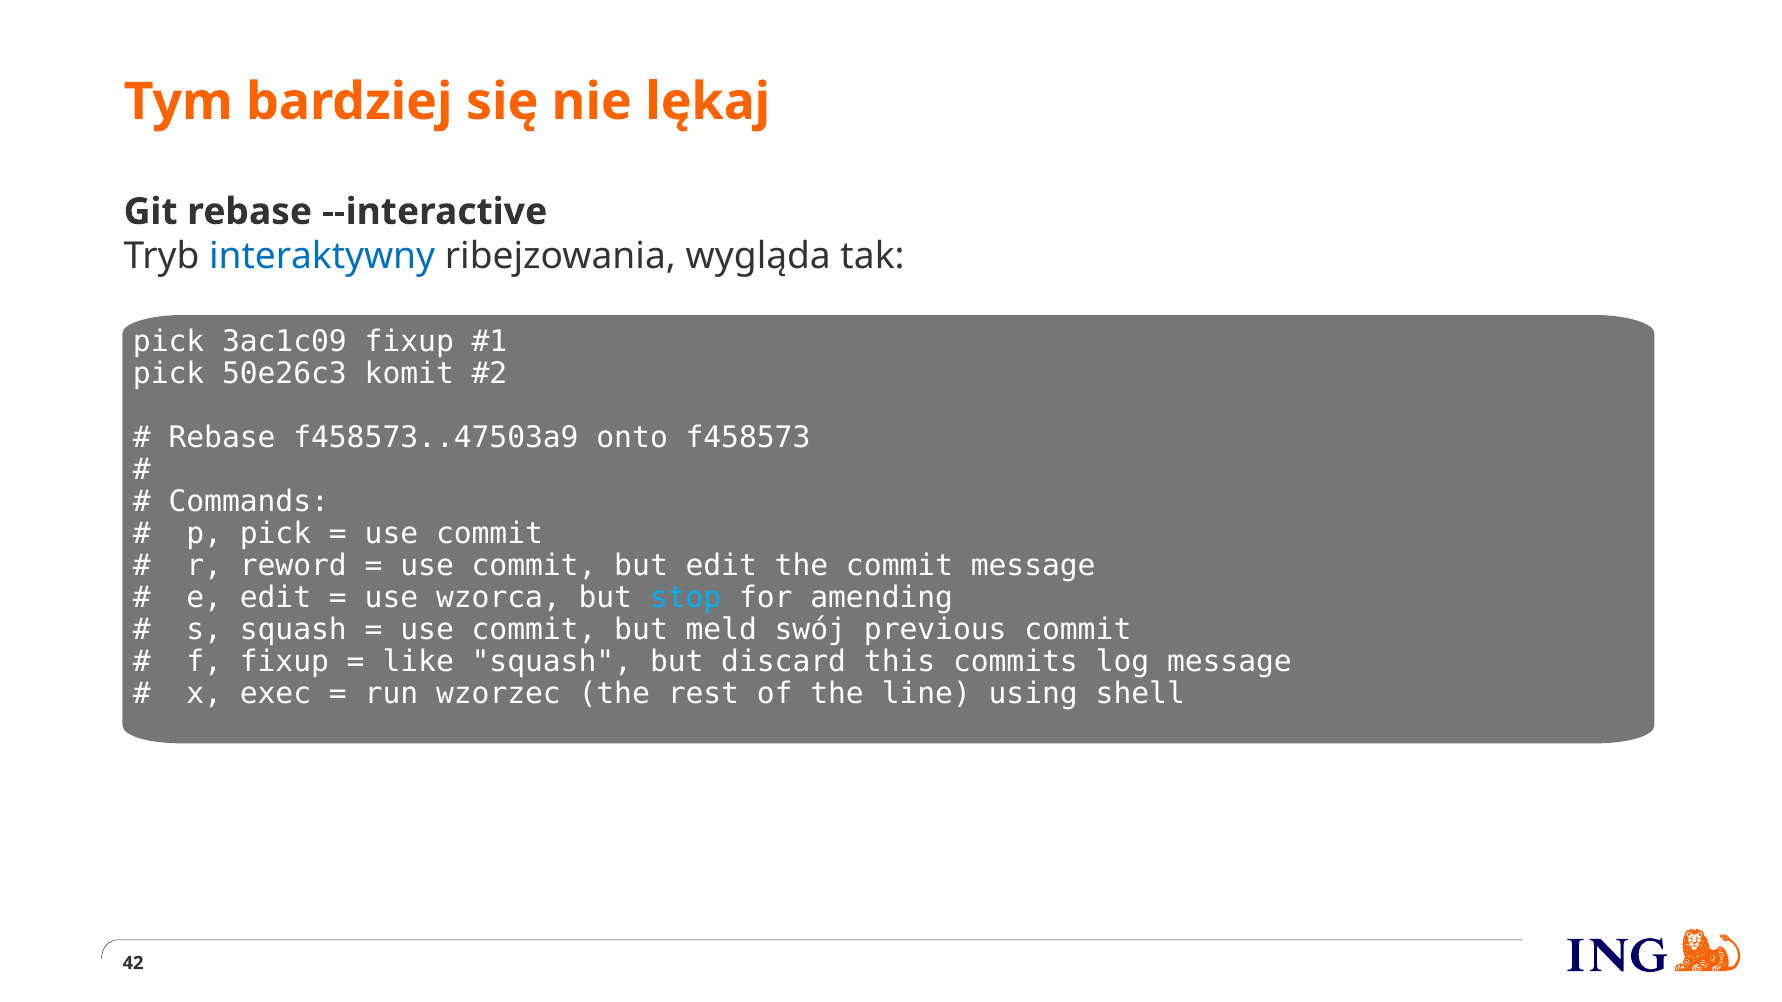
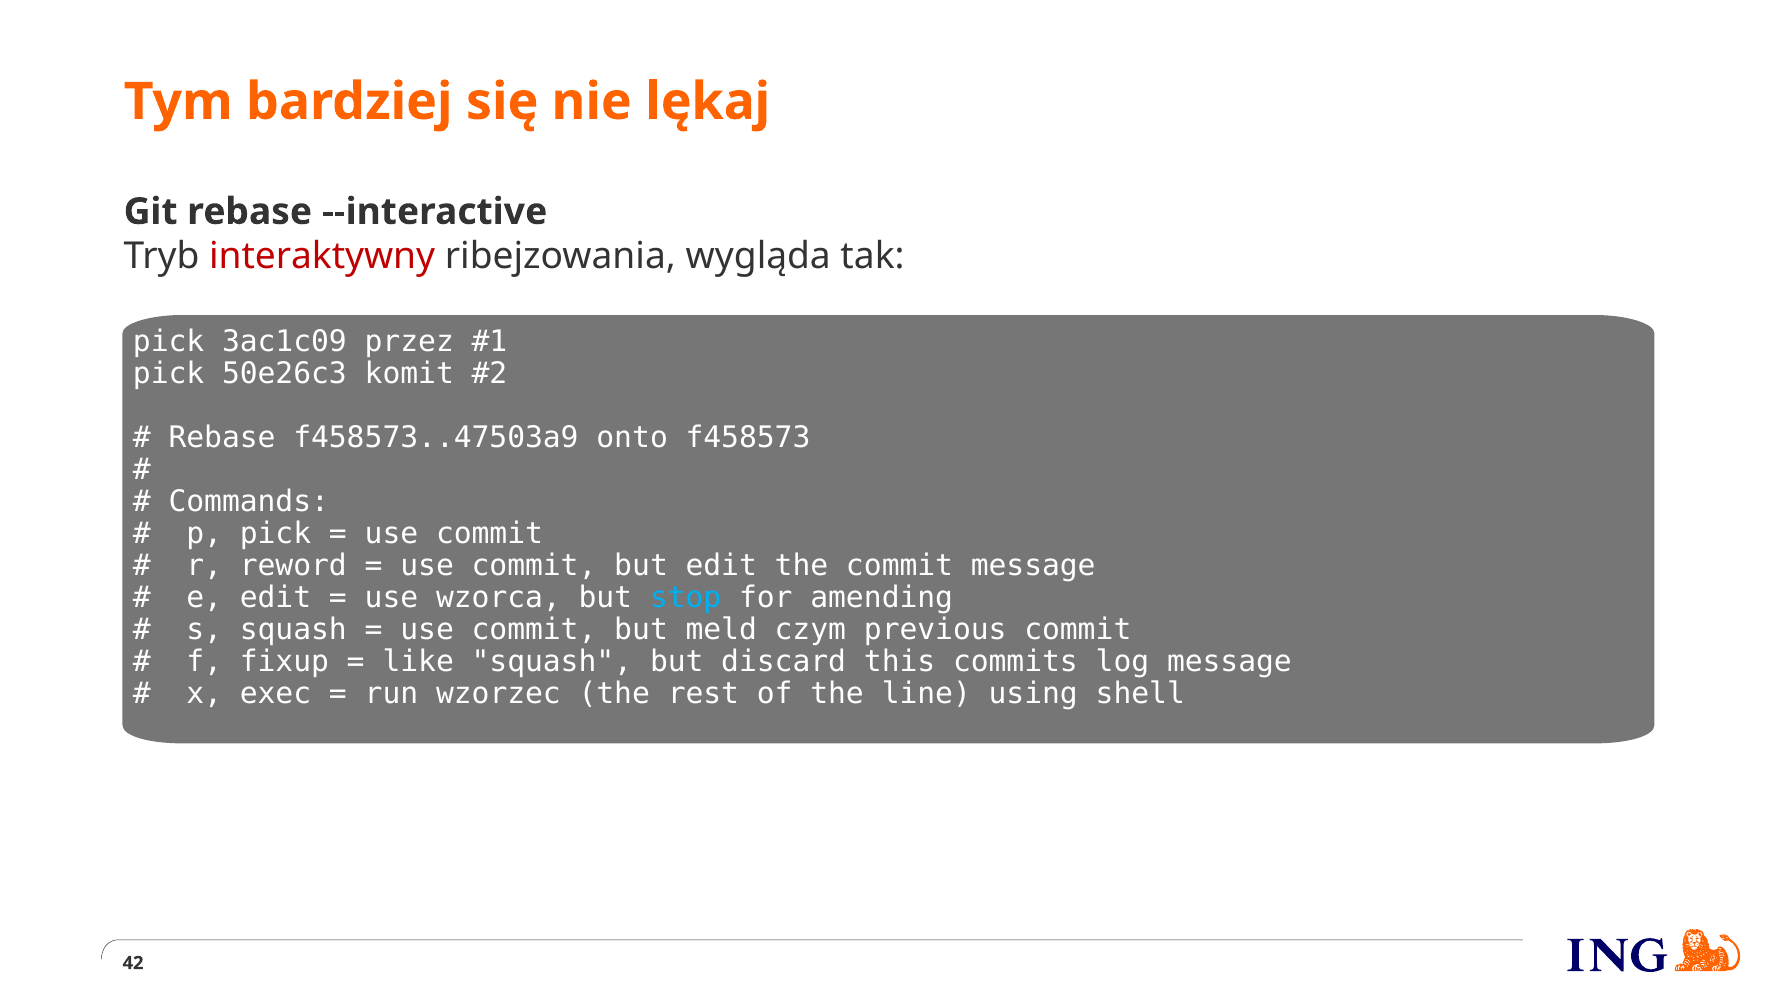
interaktywny colour: blue -> red (322, 256)
3ac1c09 fixup: fixup -> przez (409, 341)
swój: swój -> czym (810, 630)
